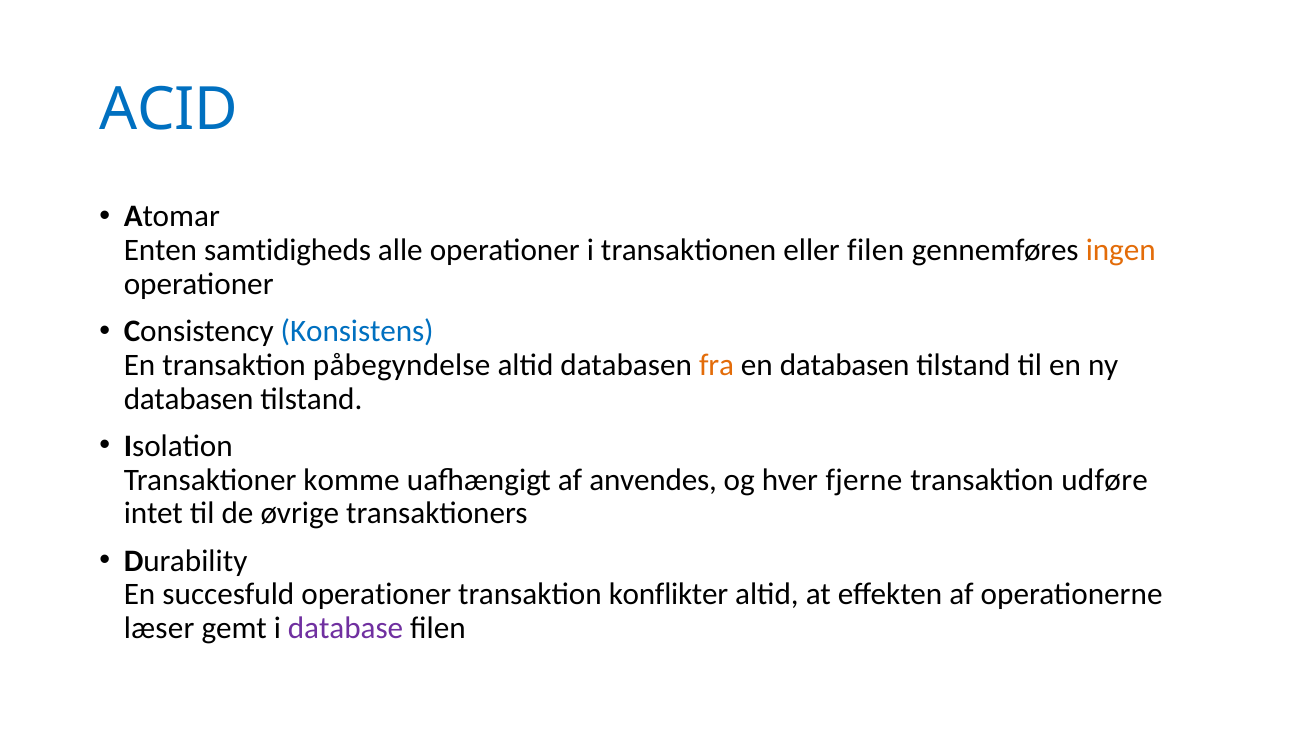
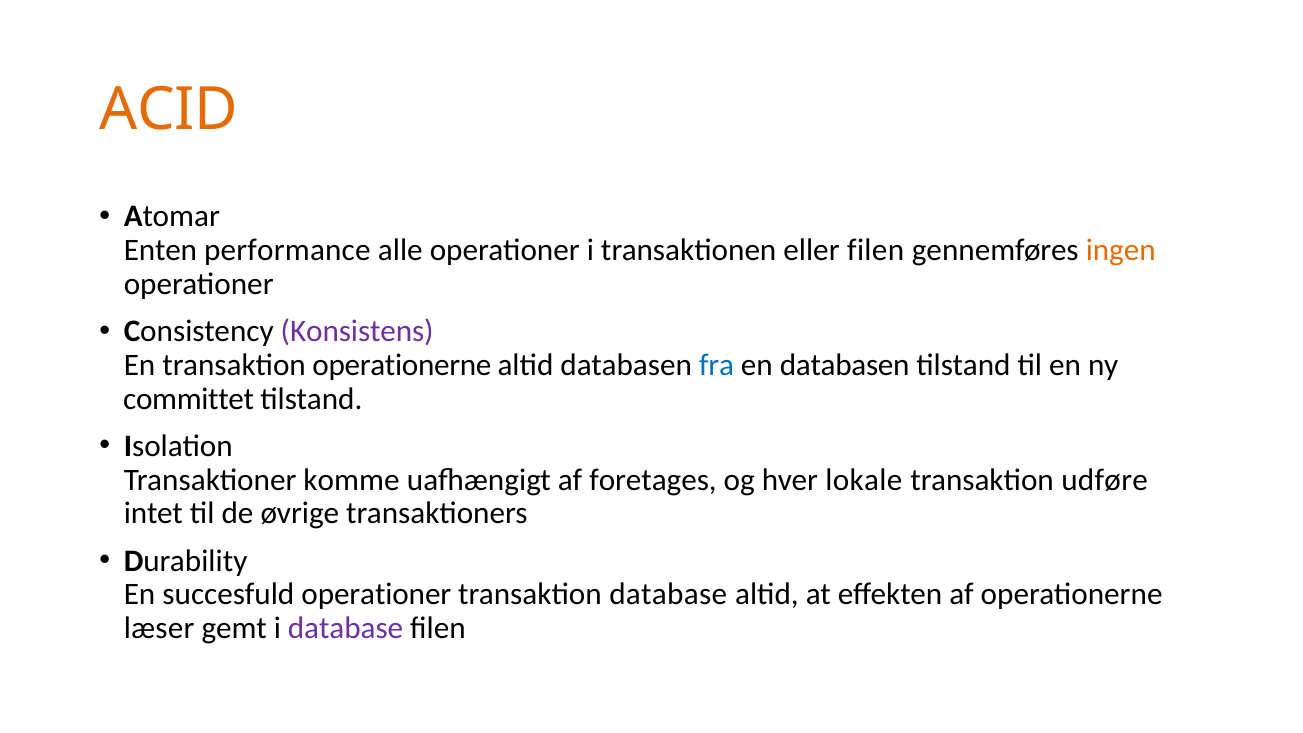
ACID colour: blue -> orange (169, 109)
samtidigheds: samtidigheds -> performance (287, 250)
Konsistens colour: blue -> purple (357, 331)
transaktion påbegyndelse: påbegyndelse -> operationerne (402, 365)
fra colour: orange -> blue (717, 365)
databasen: databasen -> committet (189, 399)
anvendes: anvendes -> foretages (653, 480)
fjerne: fjerne -> lokale (864, 480)
transaktion konflikter: konflikter -> database (668, 594)
